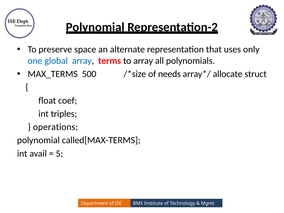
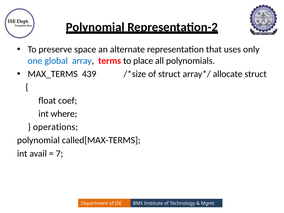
to array: array -> place (143, 61)
500: 500 -> 439 (89, 74)
of needs: needs -> struct (169, 74)
triples: triples -> where (64, 114)
5: 5 -> 7 (59, 154)
